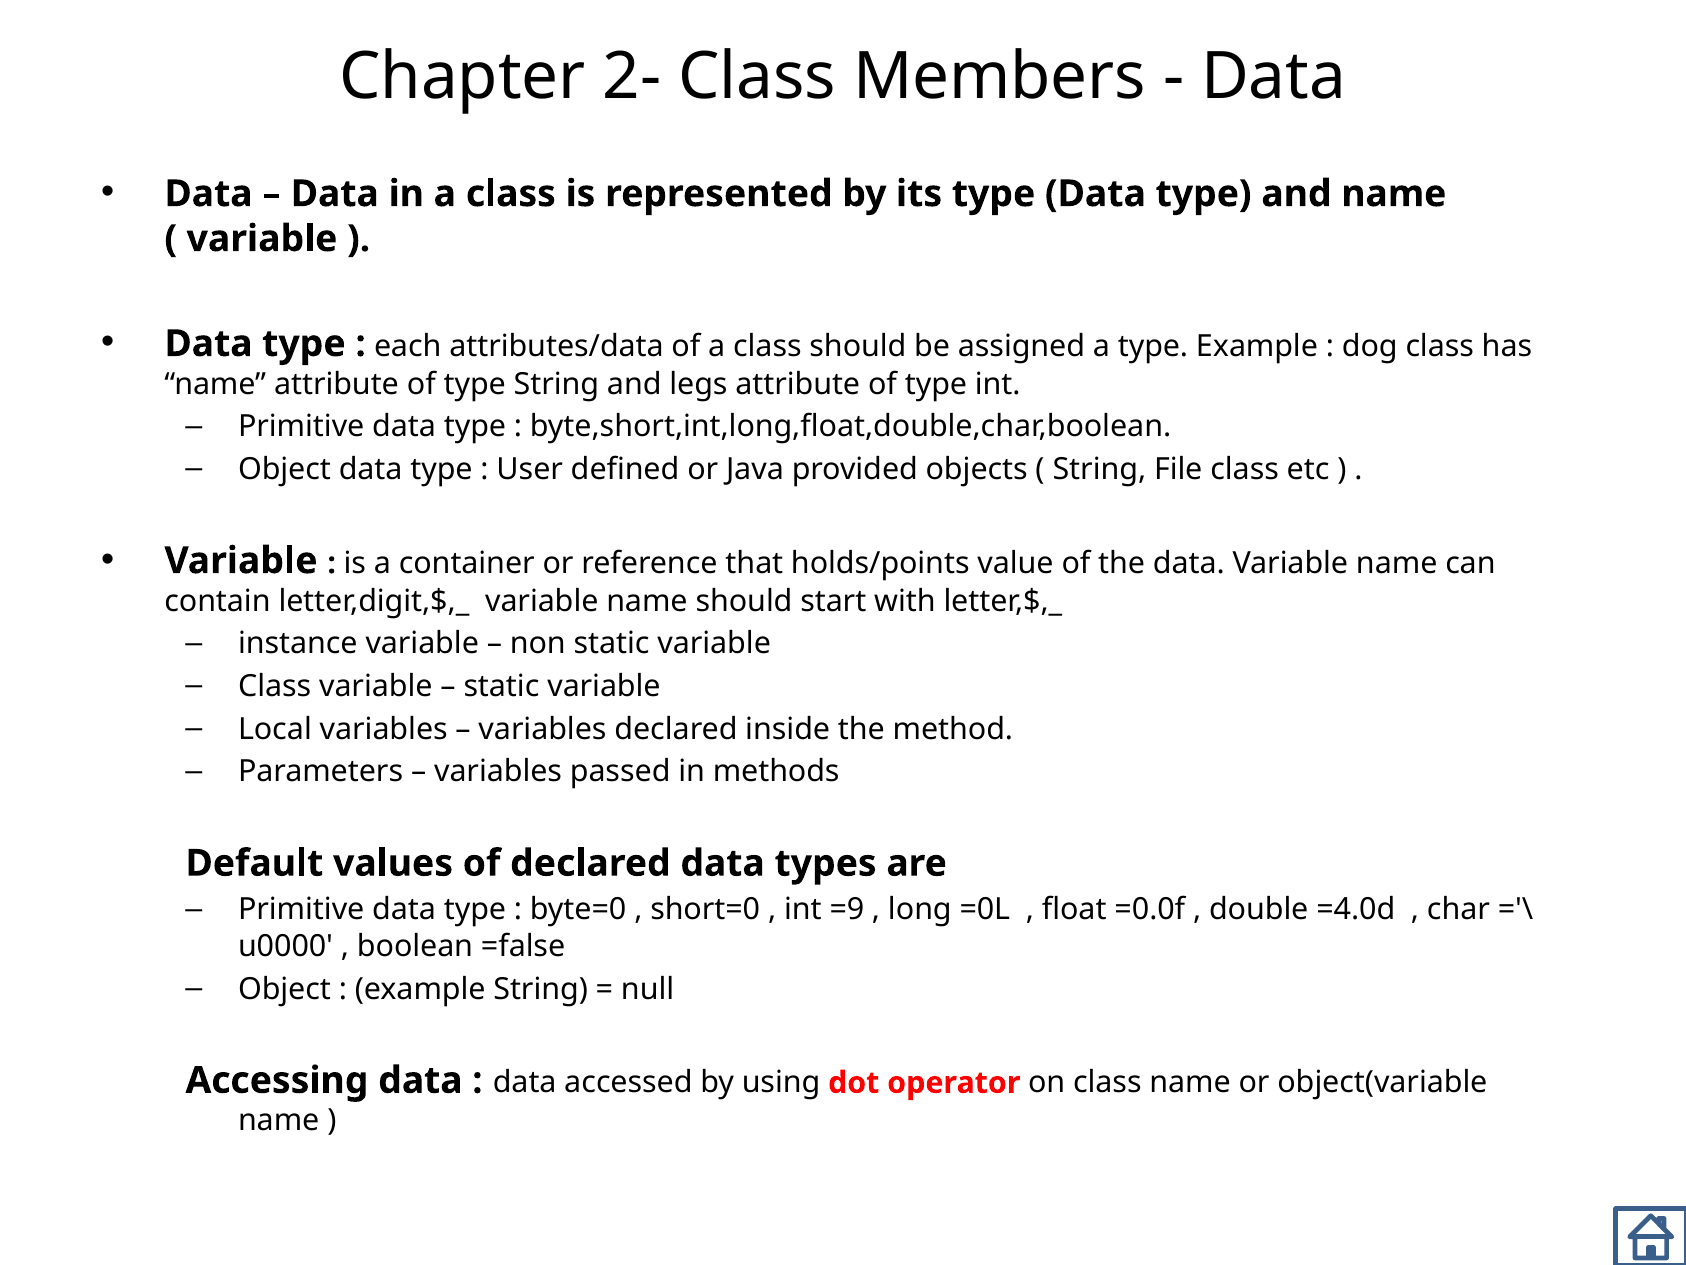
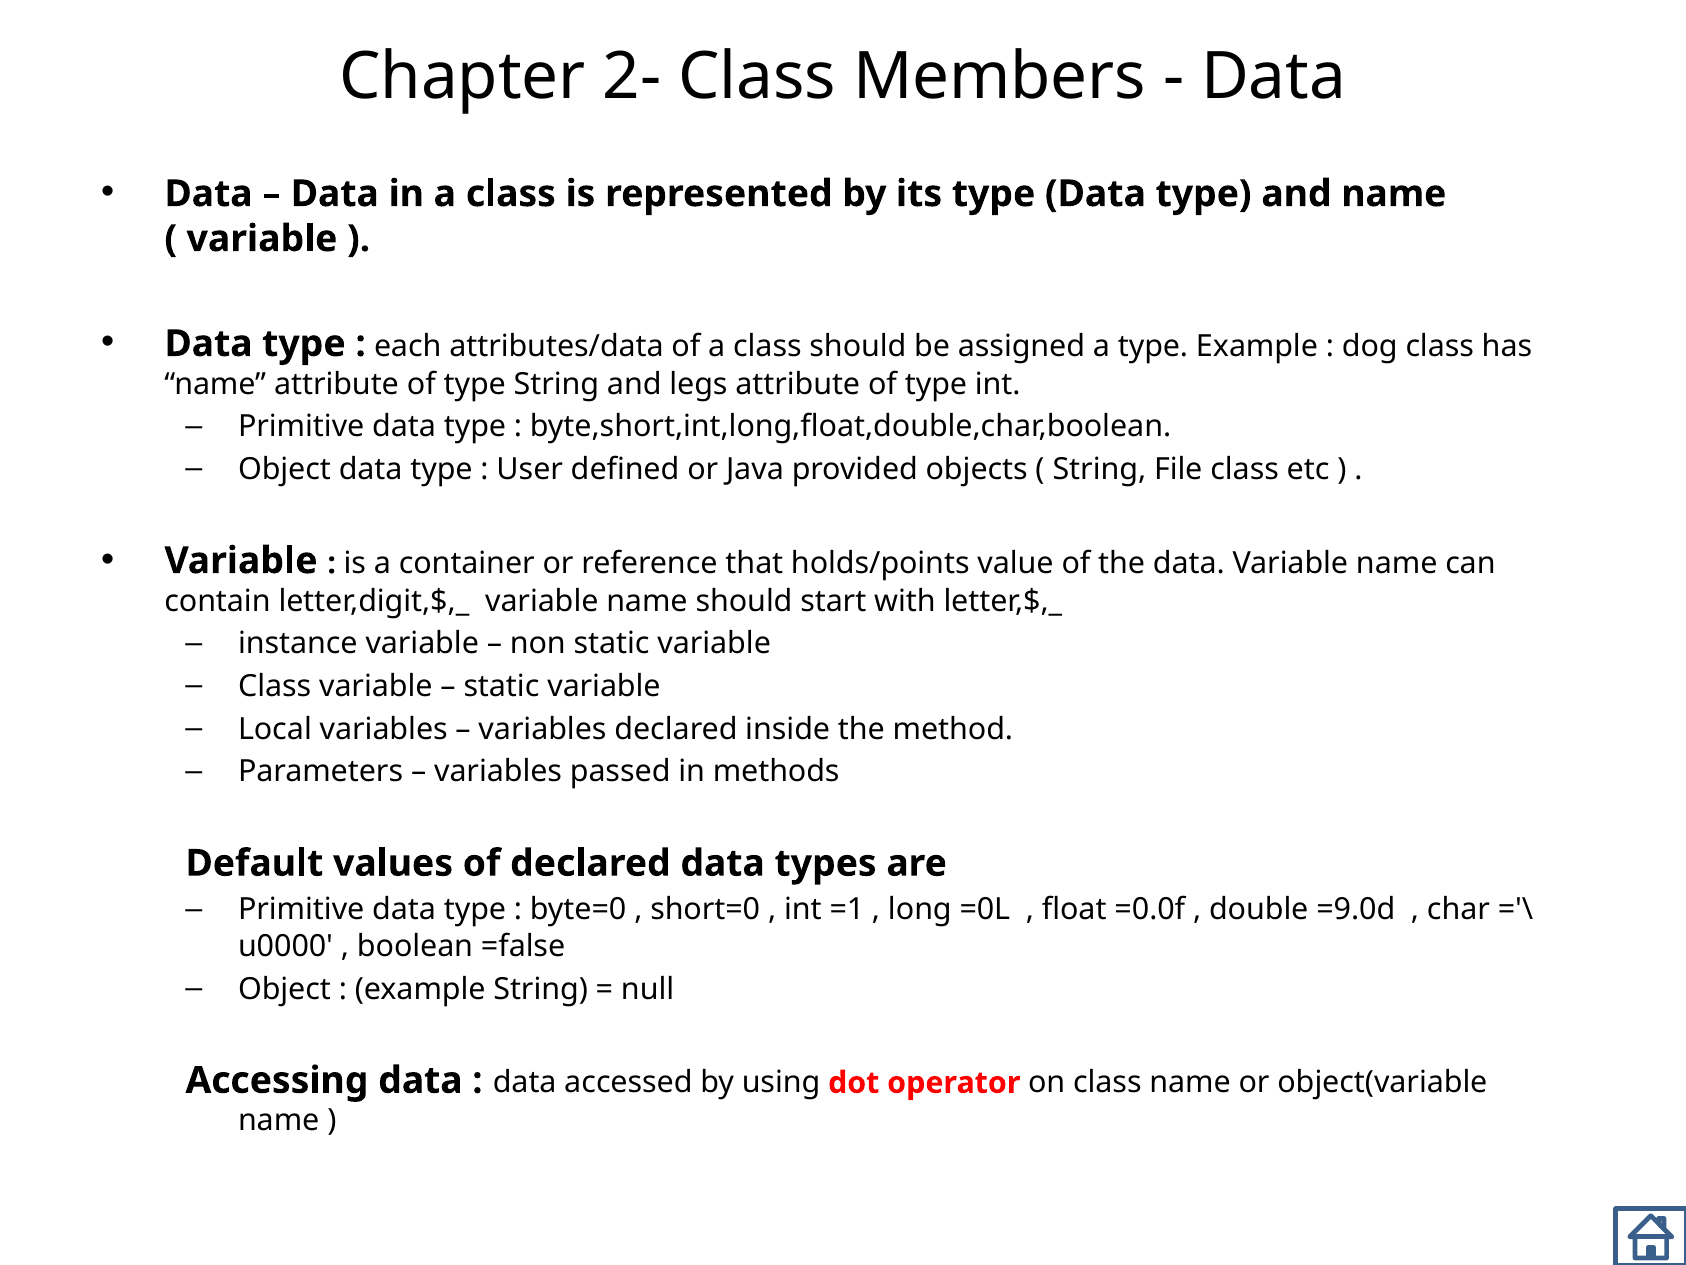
=9: =9 -> =1 (847, 909)
=4.0d: =4.0d -> =9.0d (1356, 909)
